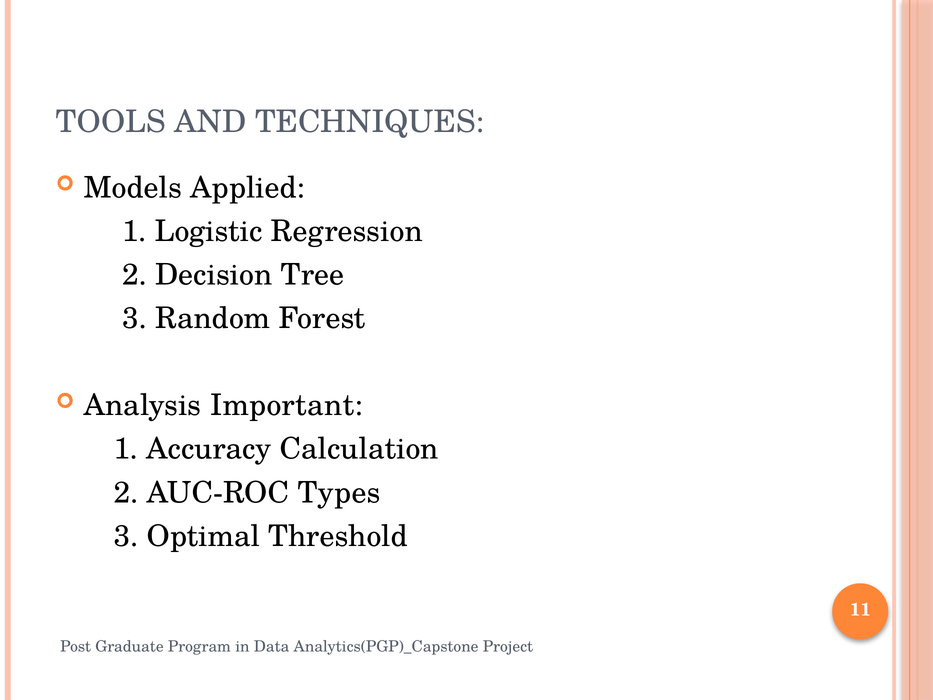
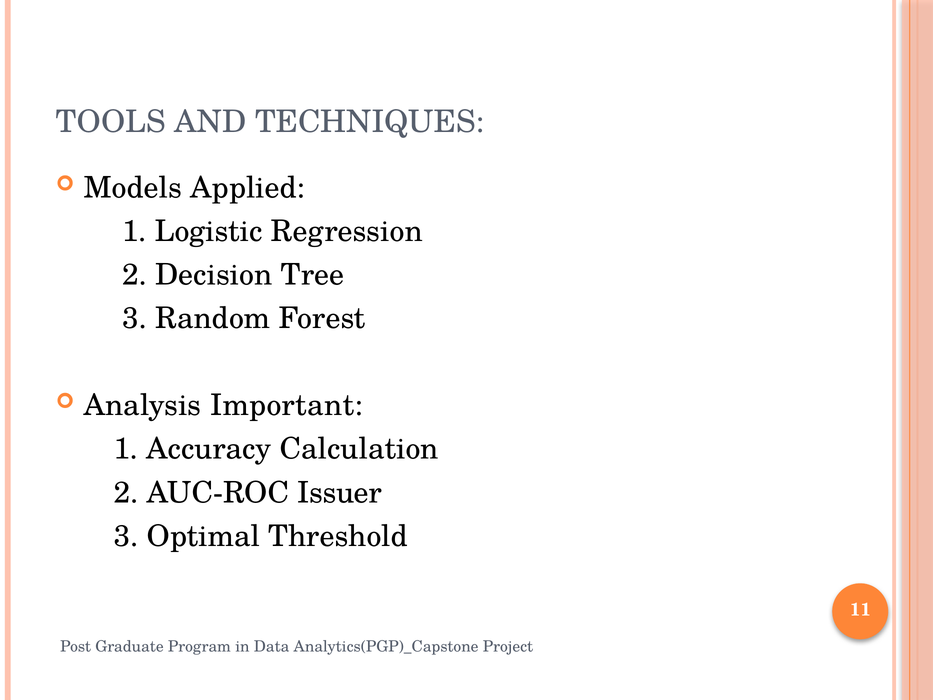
Types: Types -> Issuer (340, 493)
